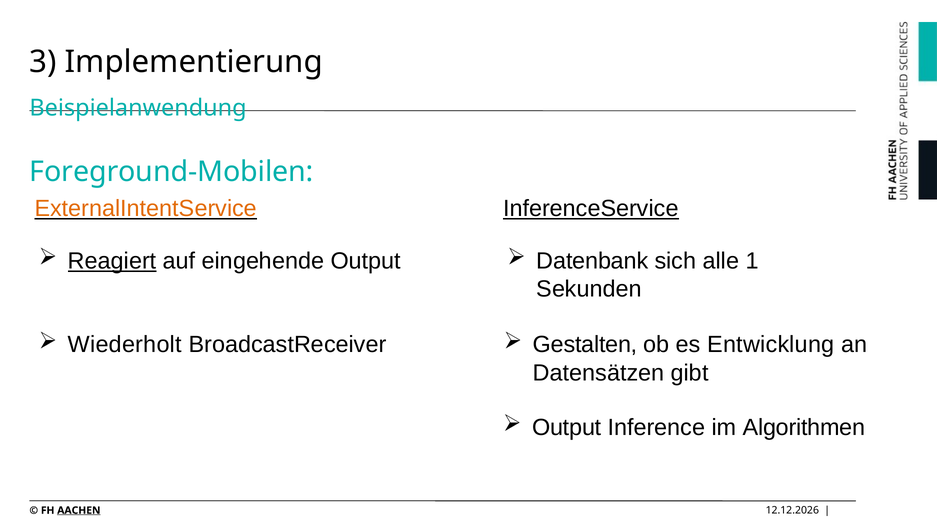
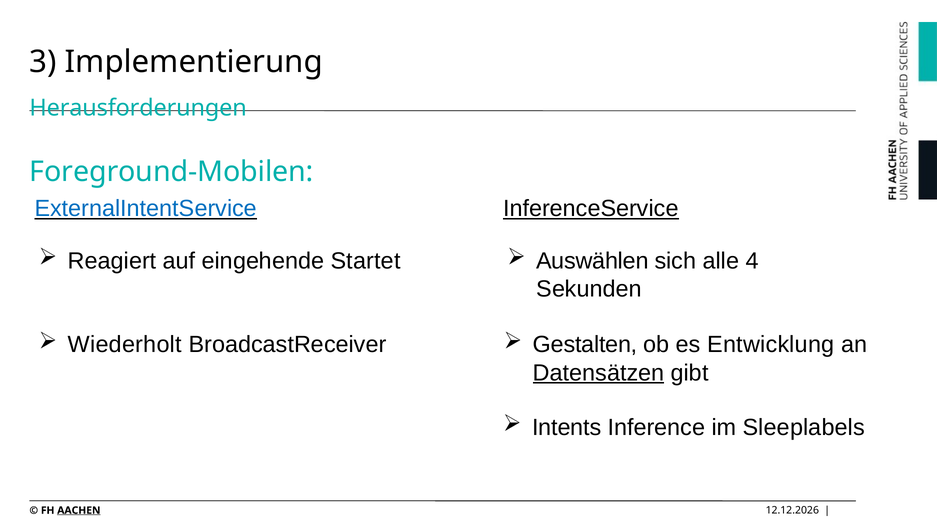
Beispielanwendung: Beispielanwendung -> Herausforderungen (138, 108)
ExternalIntentService colour: orange -> blue (146, 208)
Reagiert underline: present -> none (112, 261)
eingehende Output: Output -> Startet (366, 261)
Datenbank: Datenbank -> Auswählen (592, 261)
1: 1 -> 4 (752, 261)
Datensätzen underline: none -> present (599, 373)
Output: Output -> Intents (567, 428)
Algorithmen: Algorithmen -> Sleeplabels (804, 428)
